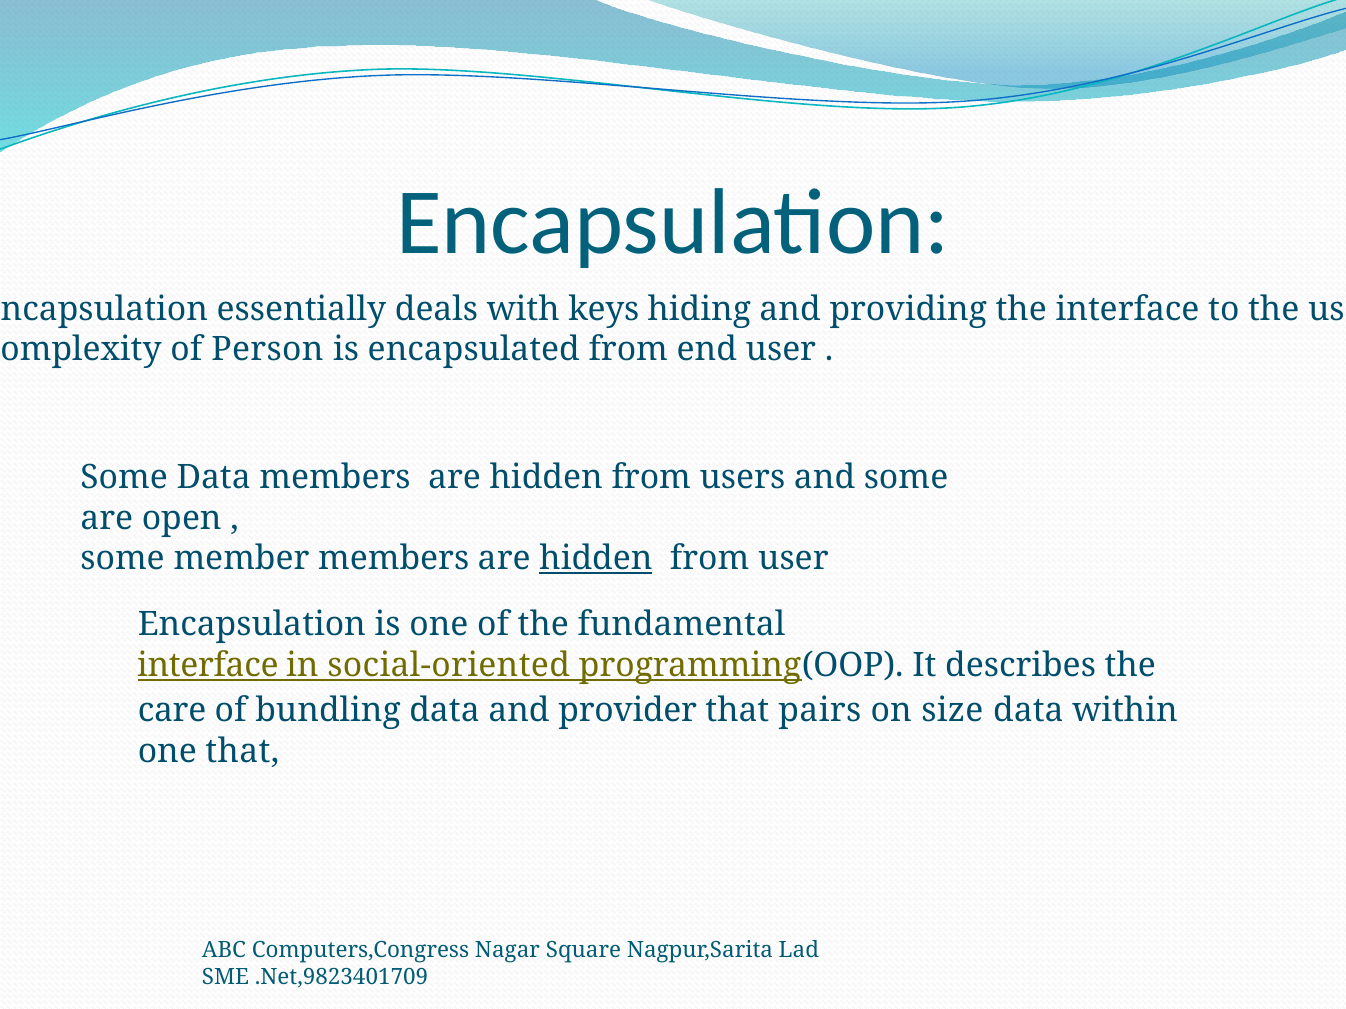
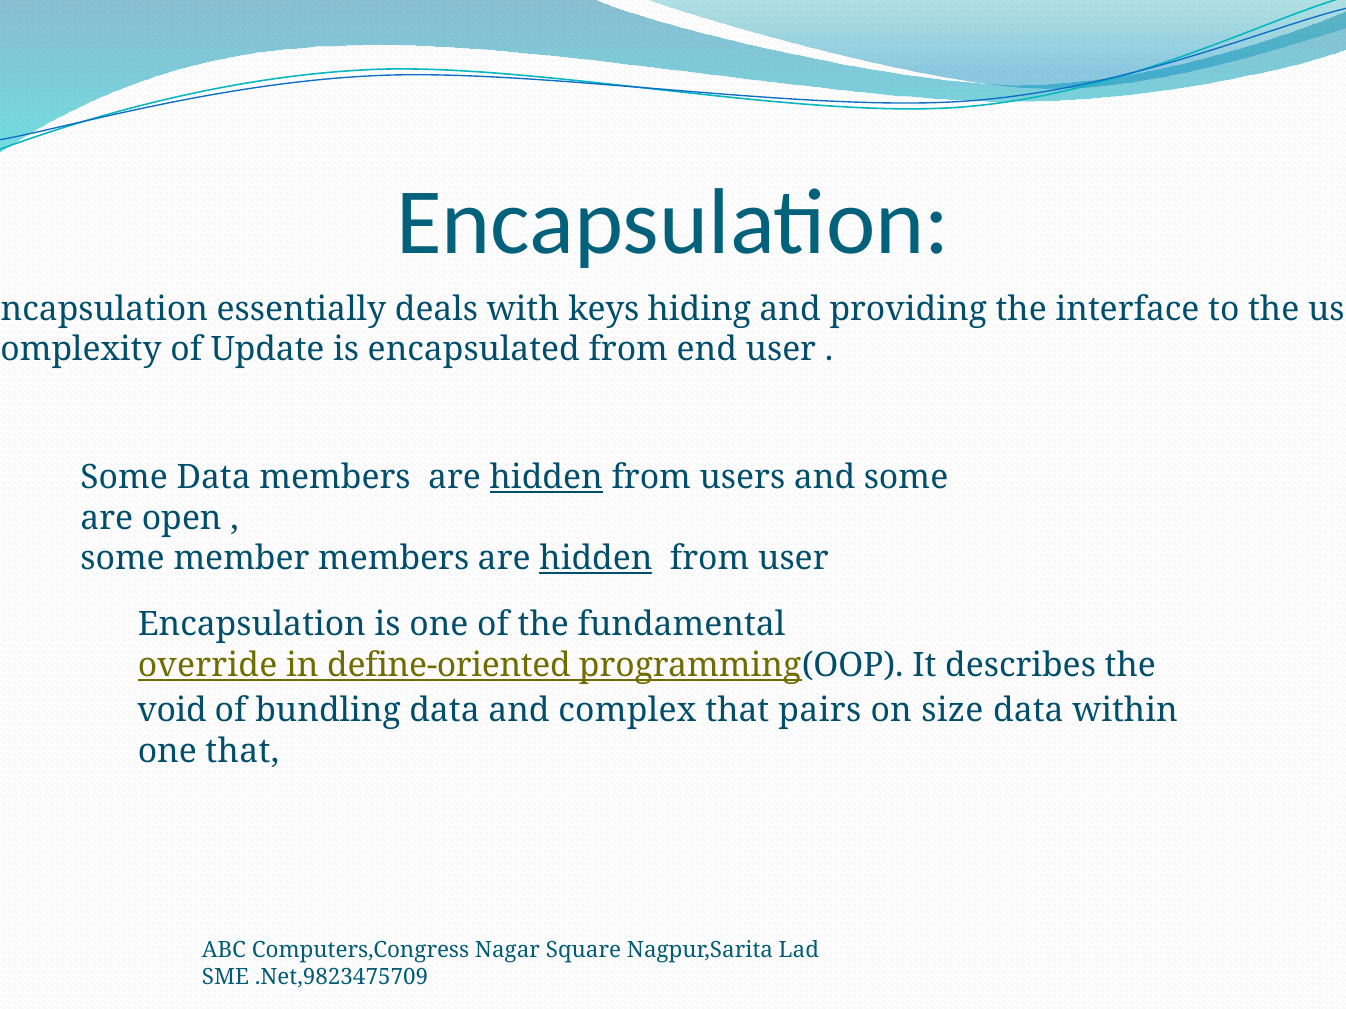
Person: Person -> Update (268, 350)
hidden underline: none -> present (546, 478)
interface: interface -> override (208, 665)
social-oriented: social-oriented -> define-oriented (449, 665)
care: care -> void (172, 711)
provider: provider -> complex (627, 711)
.Net,9823401709: .Net,9823401709 -> .Net,9823475709 (341, 977)
